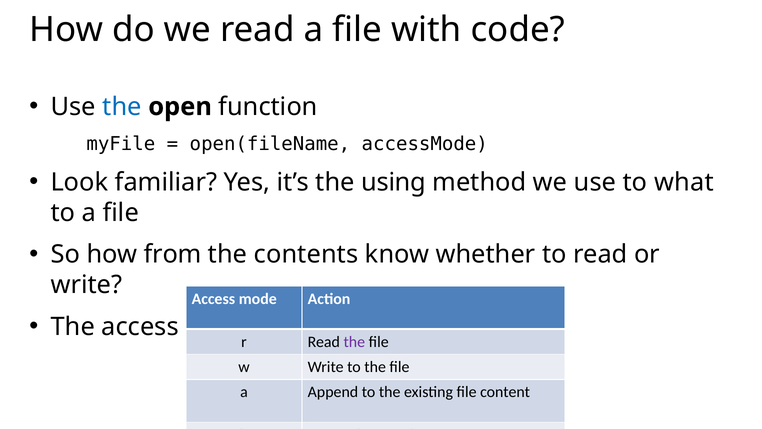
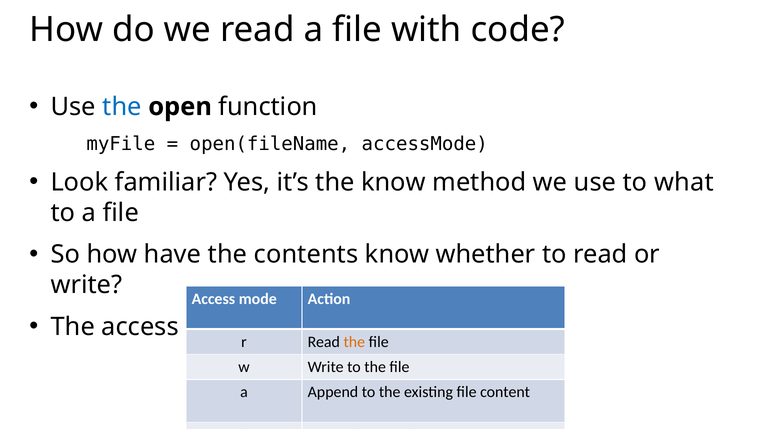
the using: using -> know (393, 182)
from: from -> have (173, 254)
the colour: purple -> orange (354, 342)
